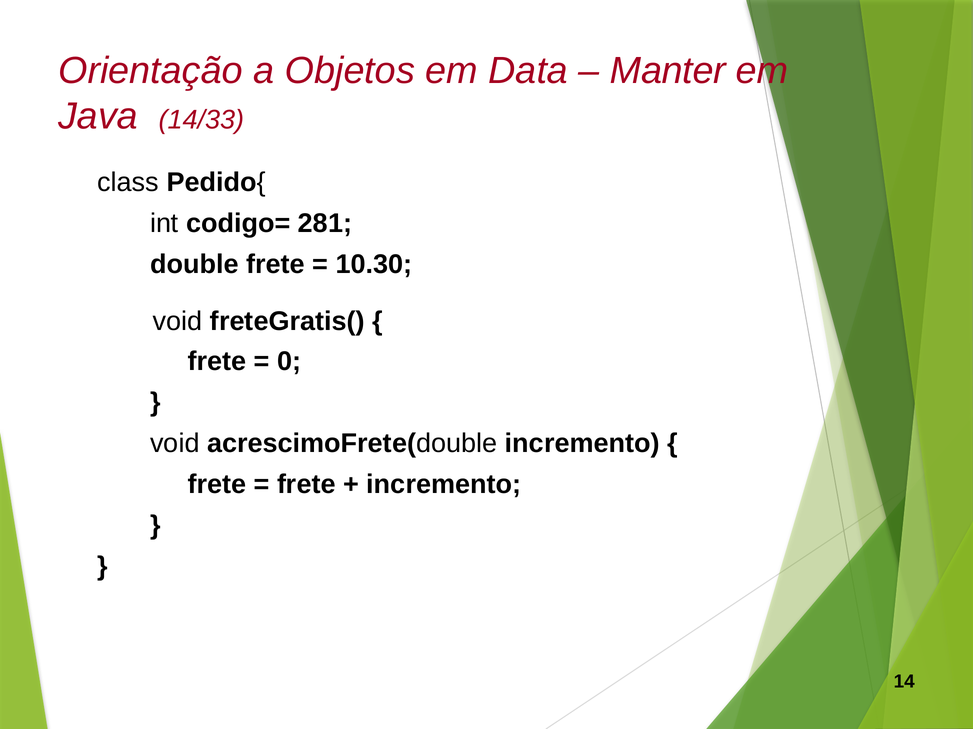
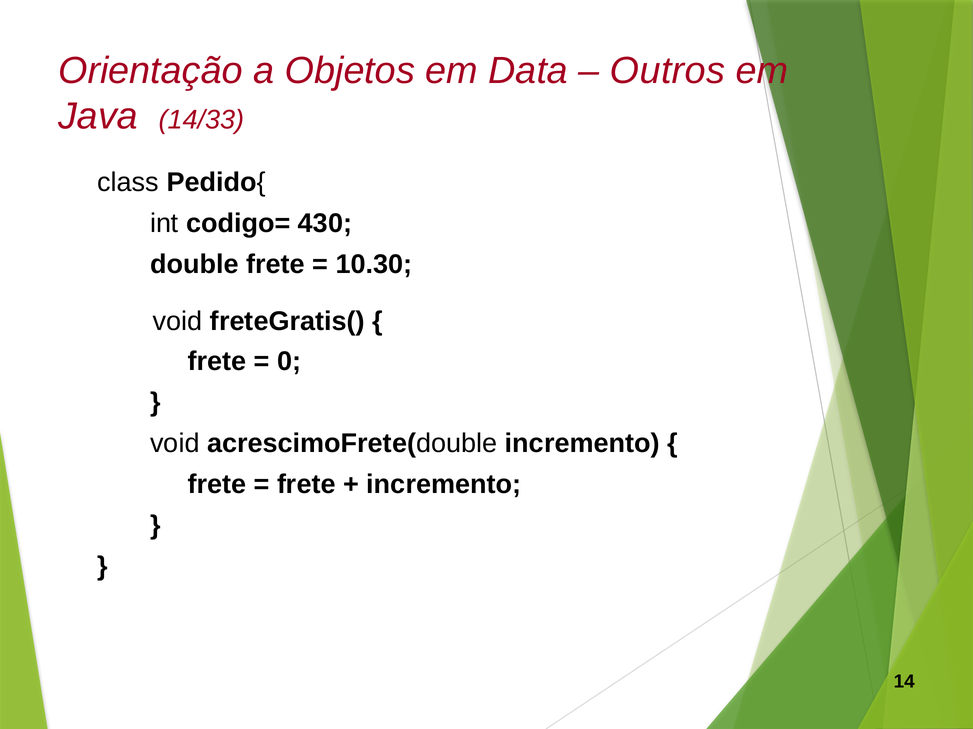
Manter: Manter -> Outros (667, 71)
281: 281 -> 430 (325, 224)
